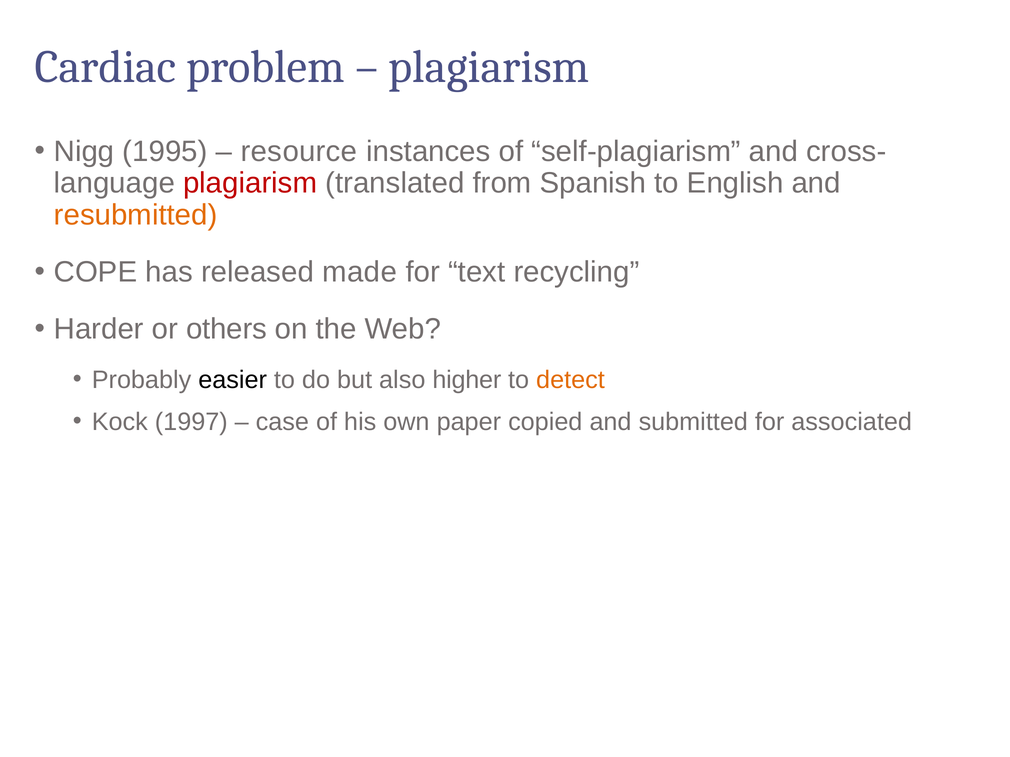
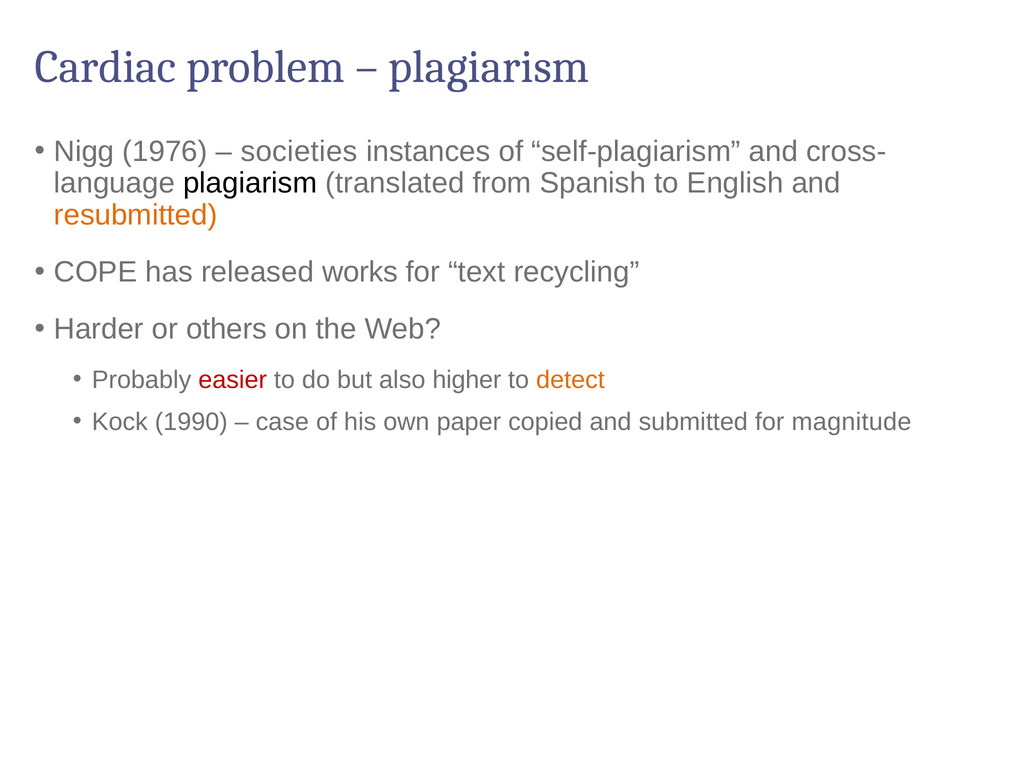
1995: 1995 -> 1976 (165, 151)
resource: resource -> societies (299, 151)
plagiarism colour: red -> black (250, 183)
made: made -> works (360, 272)
easier colour: black -> red (233, 380)
1997: 1997 -> 1990 (191, 422)
associated: associated -> magnitude (852, 422)
